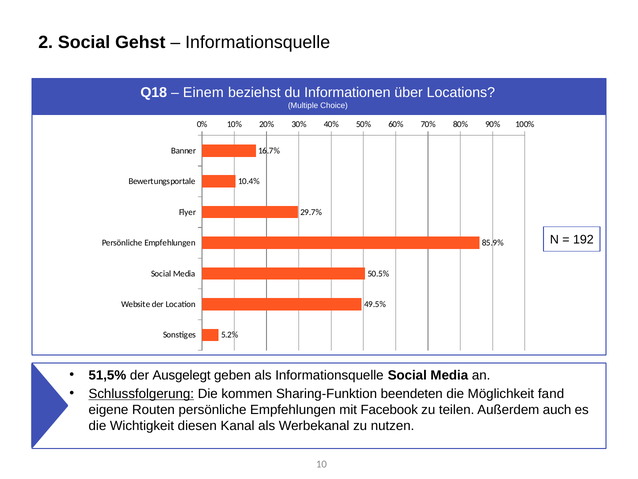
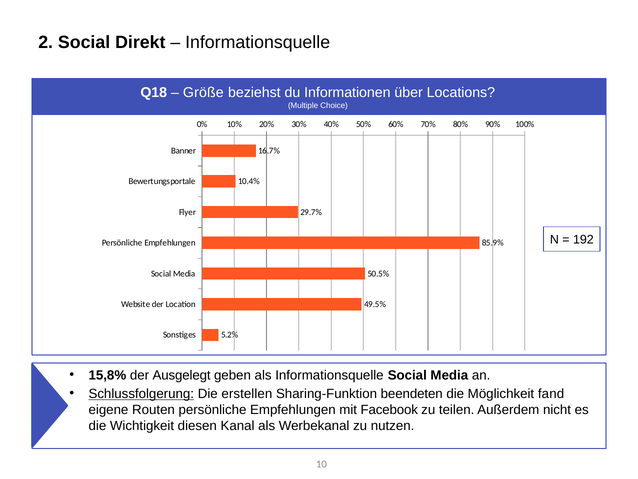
Gehst: Gehst -> Direkt (140, 43)
Einem: Einem -> Größe (203, 93)
51,5%: 51,5% -> 15,8% (107, 375)
kommen: kommen -> erstellen (247, 393)
auch: auch -> nicht (557, 409)
